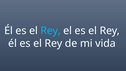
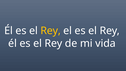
Rey colour: light blue -> yellow (51, 31)
